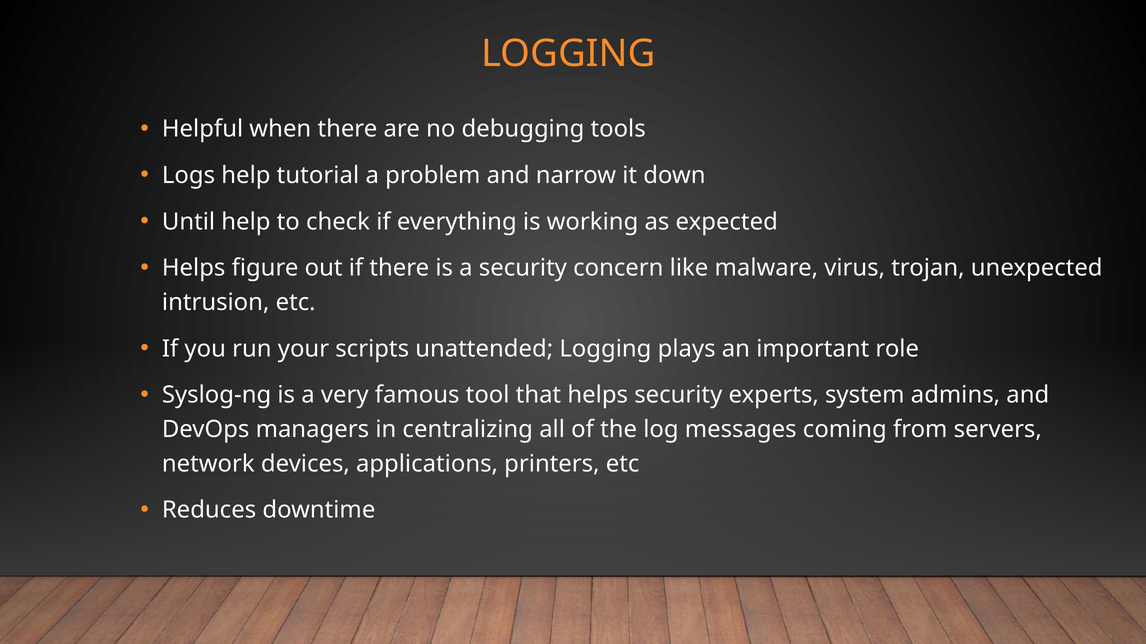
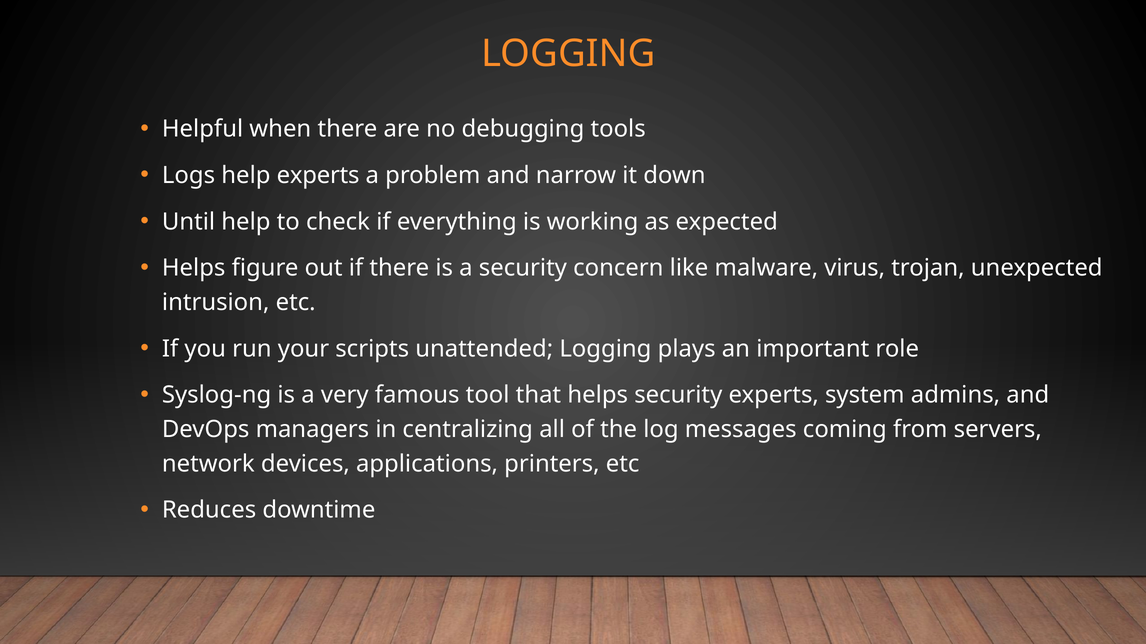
help tutorial: tutorial -> experts (318, 176)
